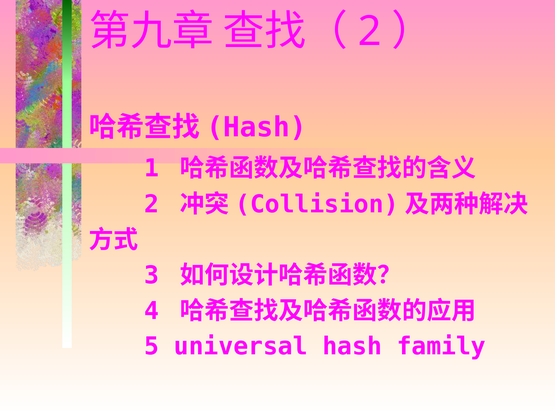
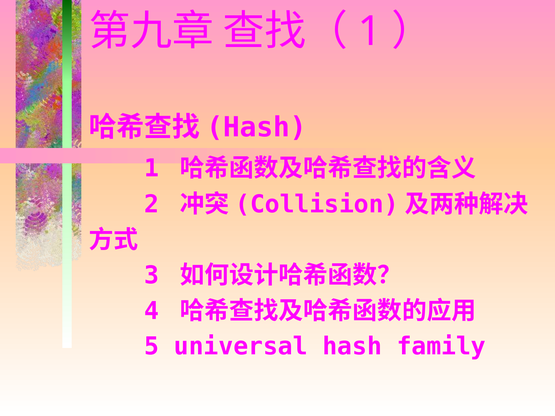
2: 2 -> 1 (370, 31)
